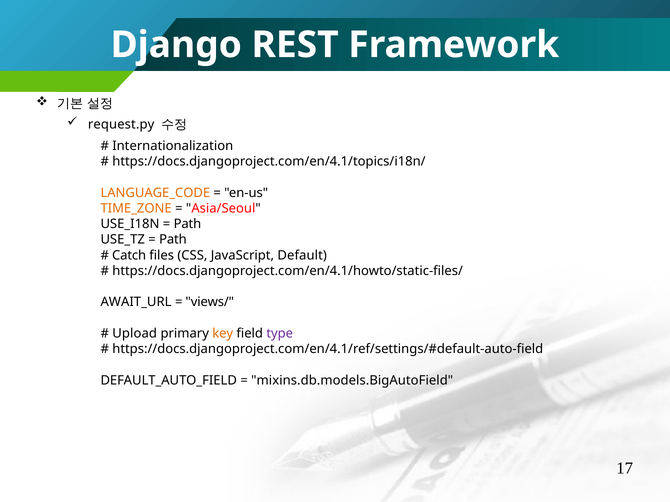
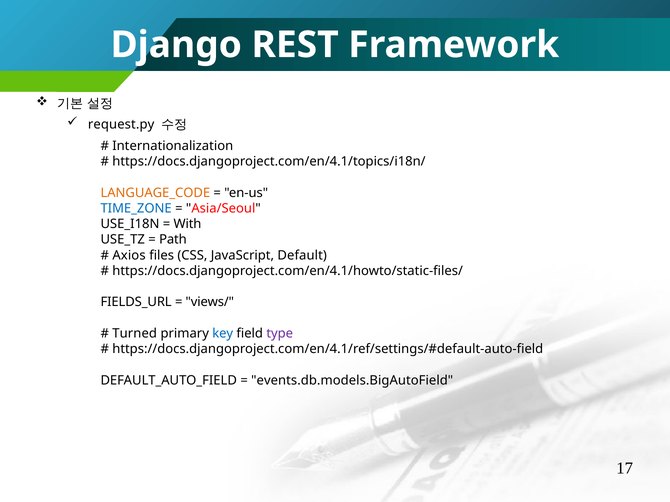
TIME_ZONE colour: orange -> blue (136, 209)
Path: Path -> With (187, 224)
Catch: Catch -> Axios (129, 256)
AWAIT_URL: AWAIT_URL -> FIELDS_URL (136, 302)
Upload: Upload -> Turned (135, 334)
key colour: orange -> blue (223, 334)
mixins.db.models.BigAutoField: mixins.db.models.BigAutoField -> events.db.models.BigAutoField (352, 381)
